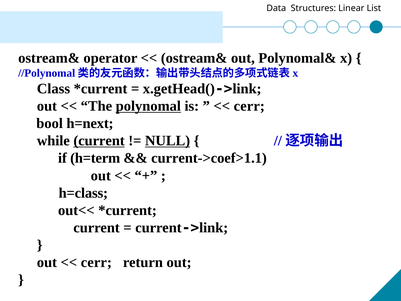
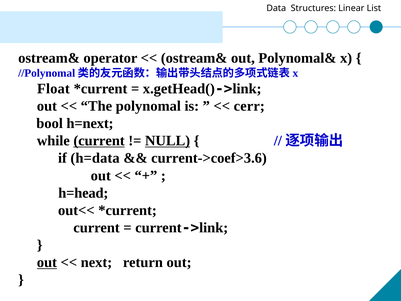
Class: Class -> Float (53, 89)
polynomal underline: present -> none (148, 106)
h=term: h=term -> h=data (95, 158)
current->coef>1.1: current->coef>1.1 -> current->coef>3.6 (209, 158)
h=class: h=class -> h=head (83, 193)
out underline: none -> present (47, 262)
cerr: cerr -> next (96, 262)
